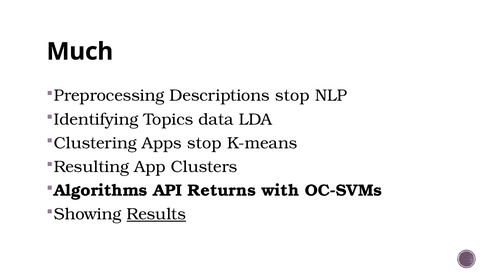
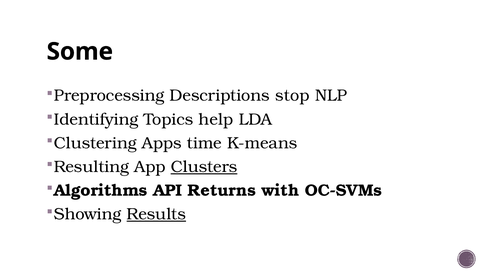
Much: Much -> Some (80, 52)
data: data -> help (216, 119)
Apps stop: stop -> time (204, 143)
Clusters underline: none -> present (204, 167)
